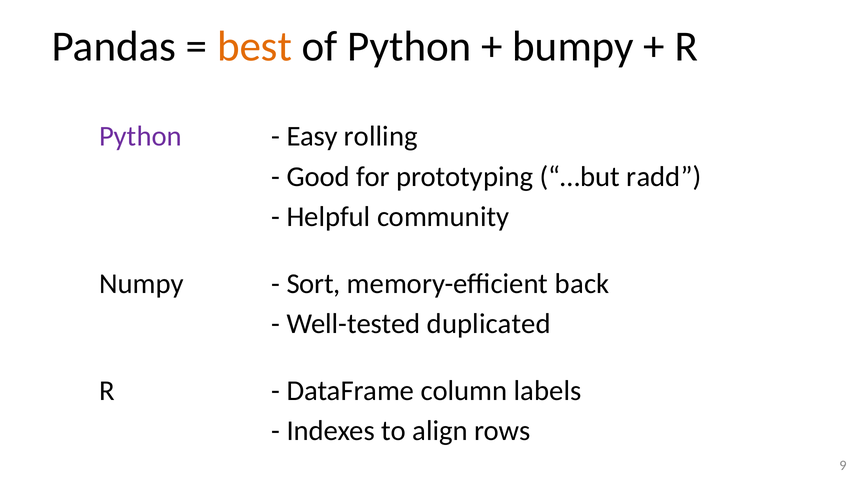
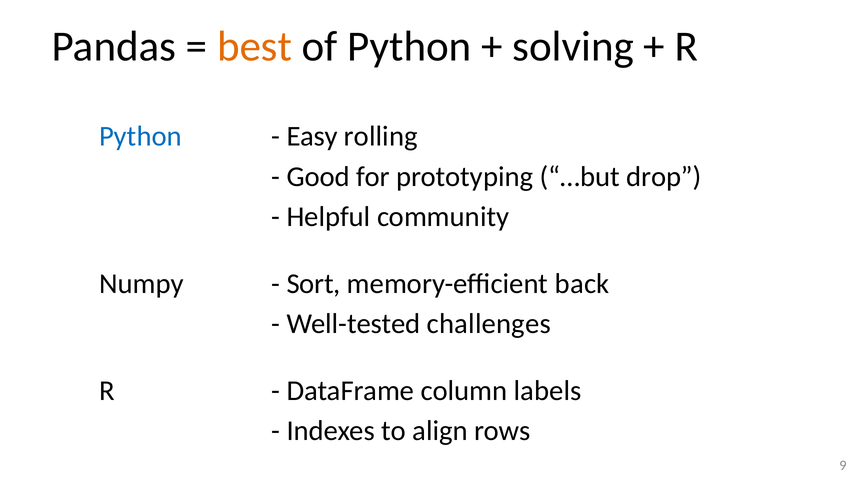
bumpy: bumpy -> solving (573, 46)
Python colour: purple -> blue (141, 137)
radd: radd -> drop (664, 177)
duplicated: duplicated -> challenges (489, 324)
